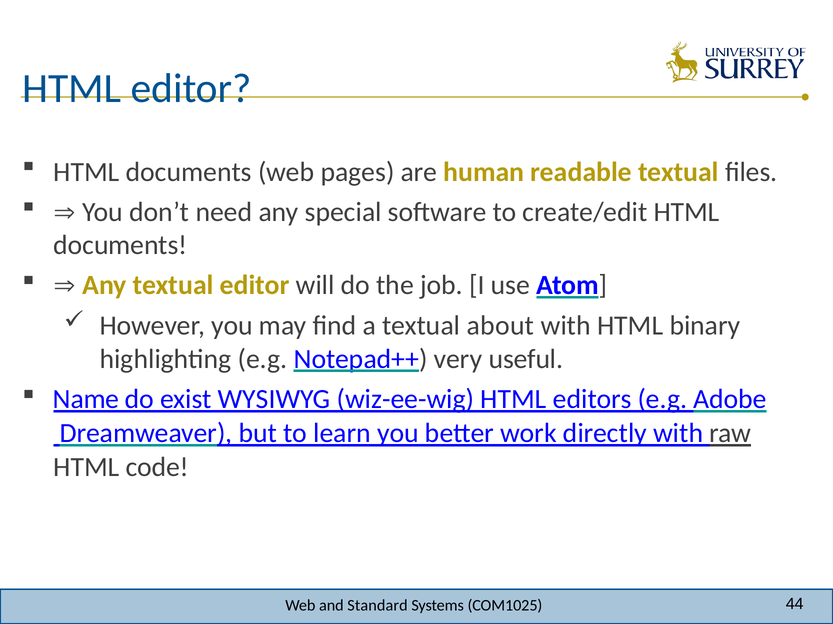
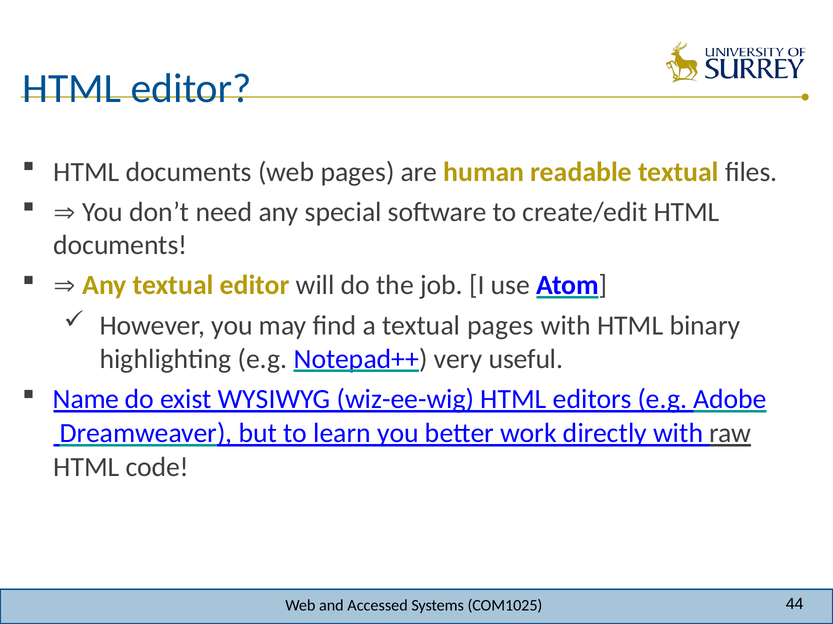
textual about: about -> pages (500, 326)
Standard: Standard -> Accessed (378, 606)
